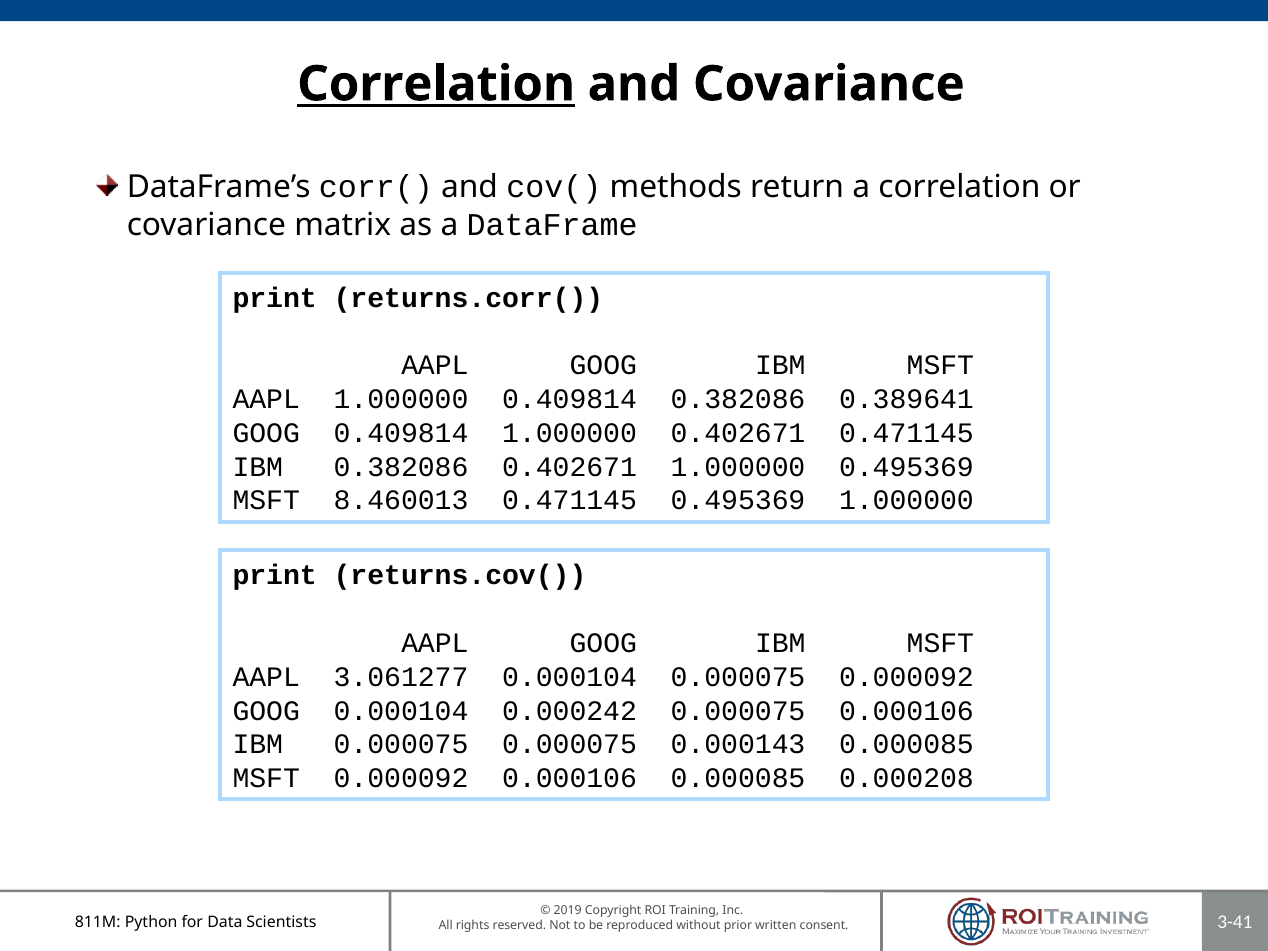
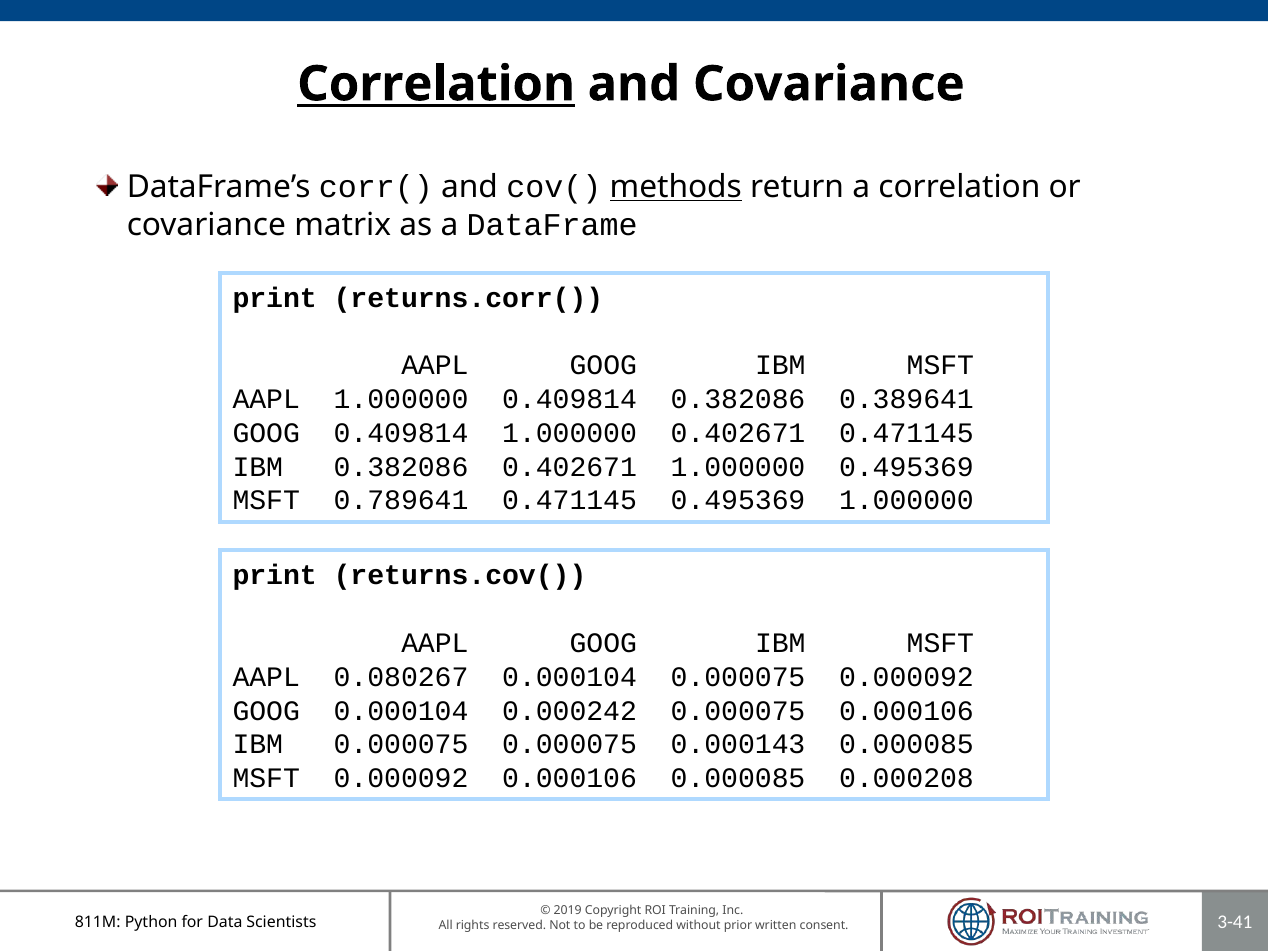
methods underline: none -> present (676, 187)
8.460013: 8.460013 -> 0.789641 (401, 501)
3.061277: 3.061277 -> 0.080267 (401, 677)
